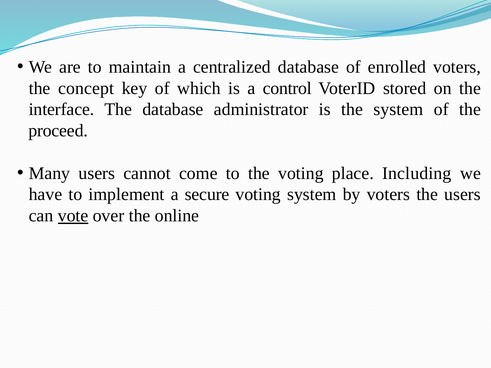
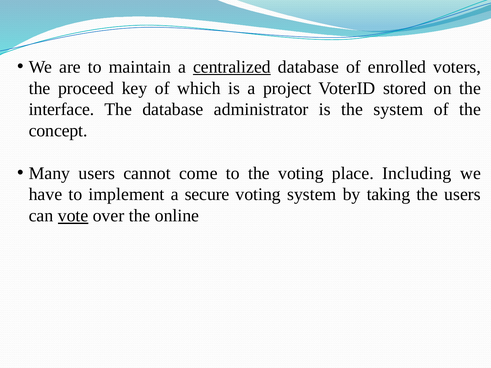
centralized underline: none -> present (232, 67)
concept: concept -> proceed (86, 88)
control: control -> project (287, 88)
proceed: proceed -> concept (58, 131)
by voters: voters -> taking (388, 195)
